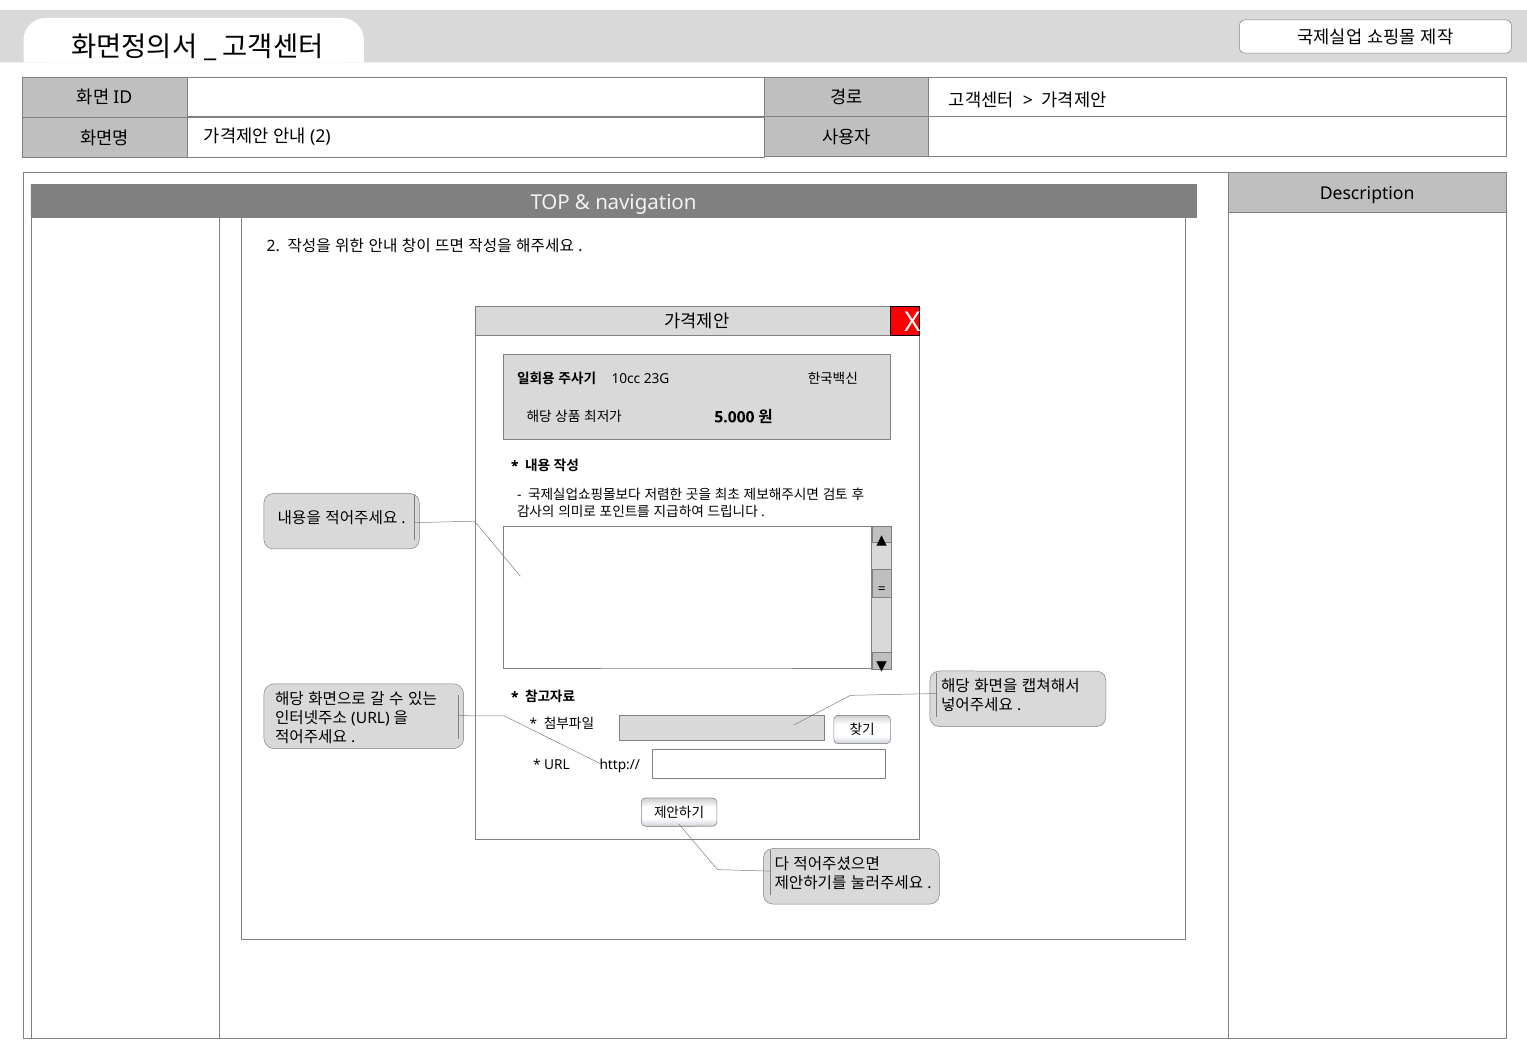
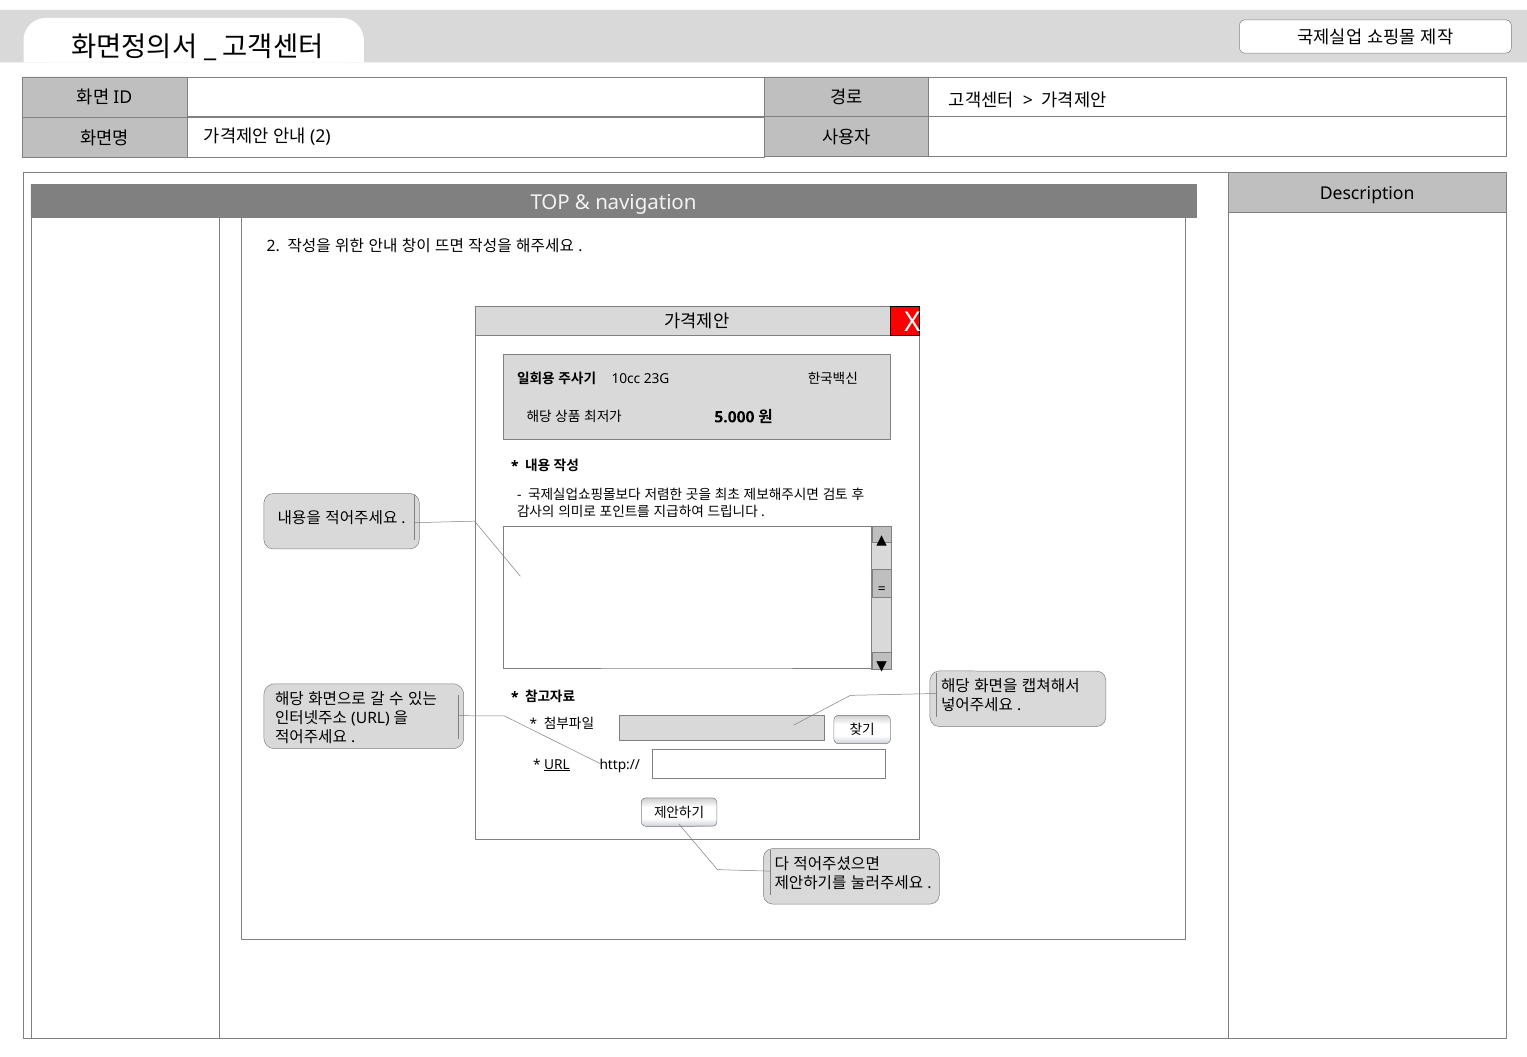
URL underline: none -> present (557, 765)
